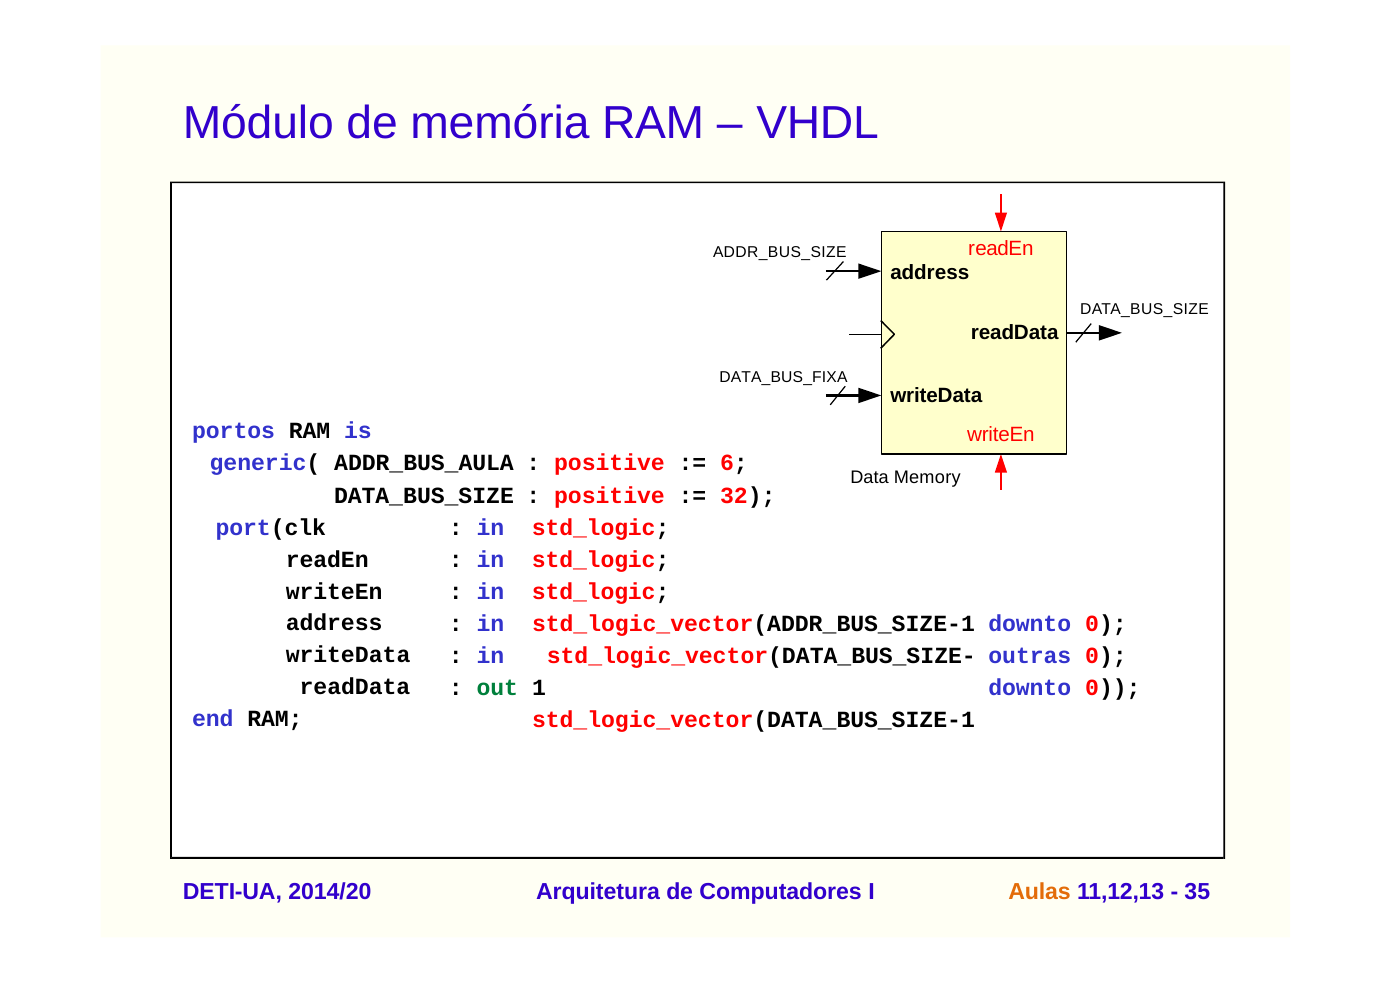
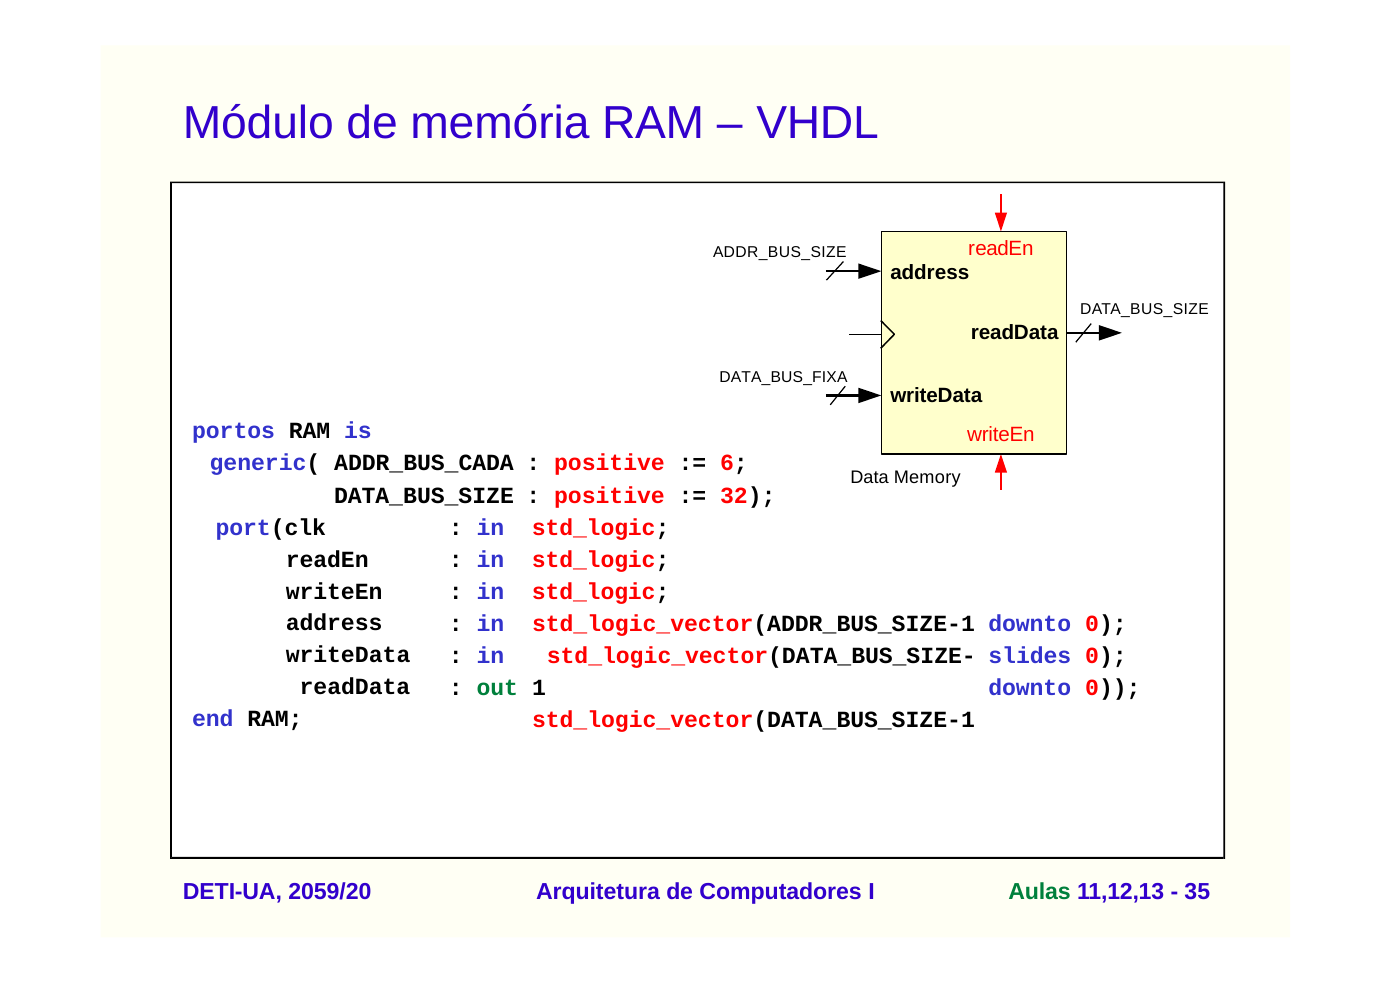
ADDR_BUS_AULA: ADDR_BUS_AULA -> ADDR_BUS_CADA (424, 463)
outras: outras -> slides (1030, 656)
2014/20: 2014/20 -> 2059/20 (330, 892)
Aulas colour: orange -> green (1040, 892)
